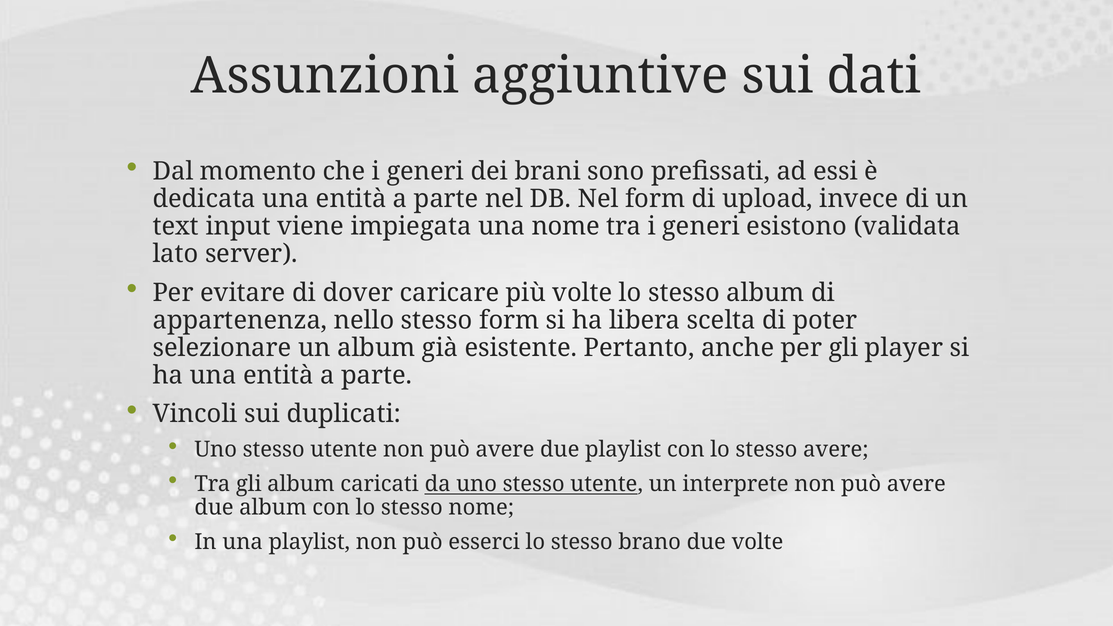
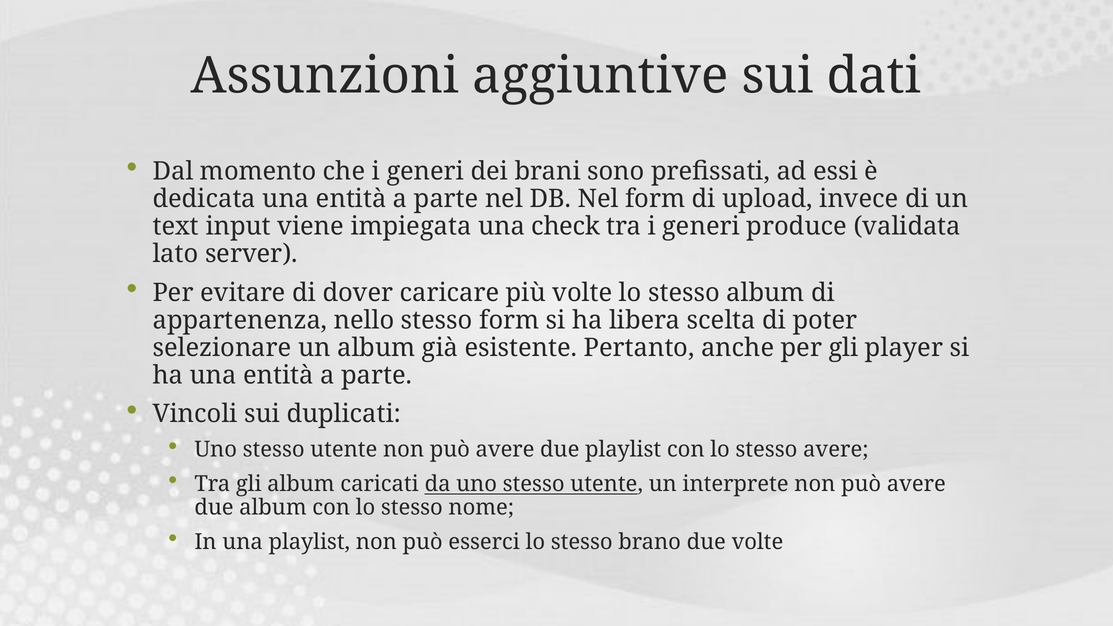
una nome: nome -> check (566, 226)
esistono: esistono -> produce (797, 226)
